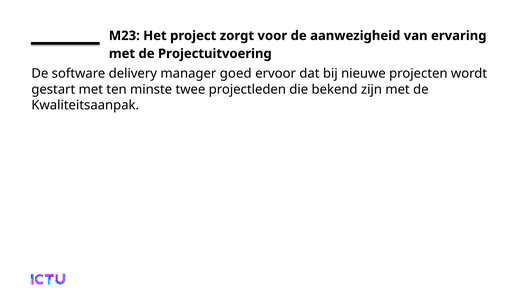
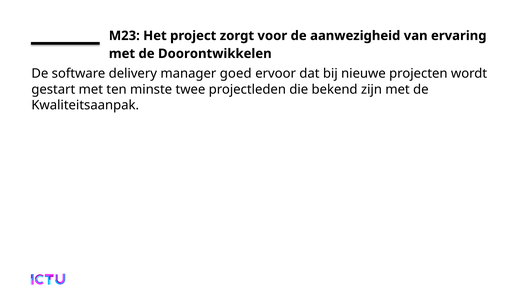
Projectuitvoering: Projectuitvoering -> Doorontwikkelen (215, 54)
